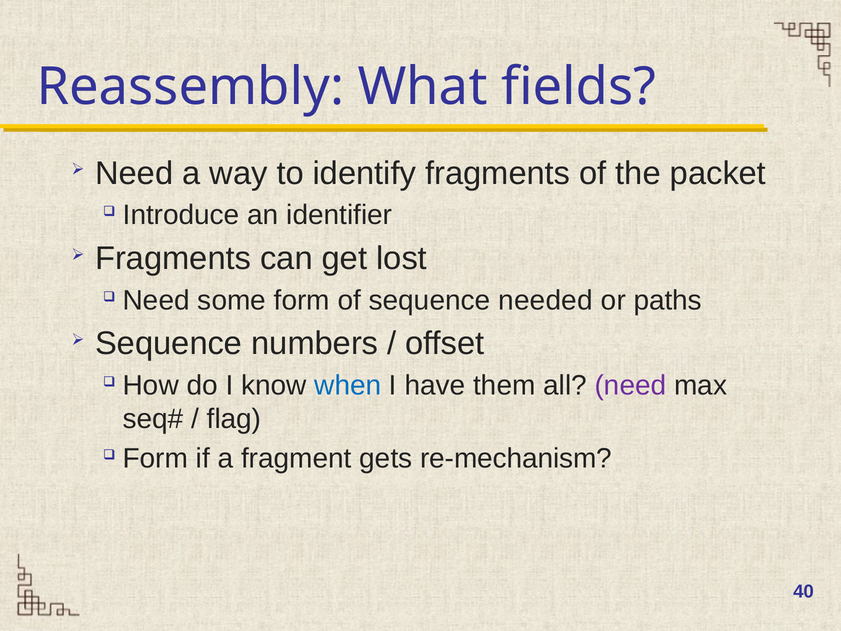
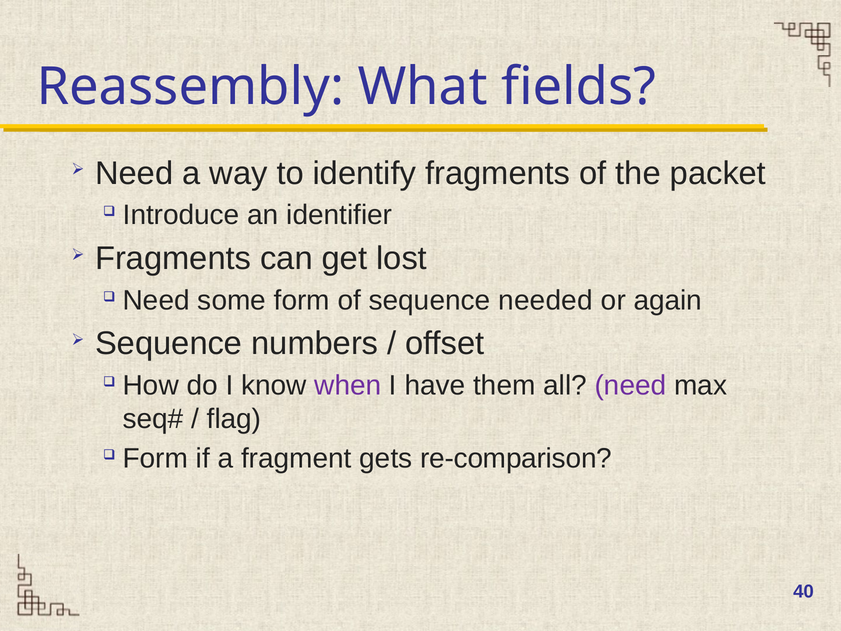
paths: paths -> again (668, 300)
when colour: blue -> purple (348, 385)
re-mechanism: re-mechanism -> re-comparison (516, 458)
